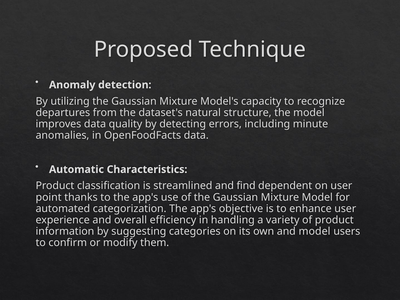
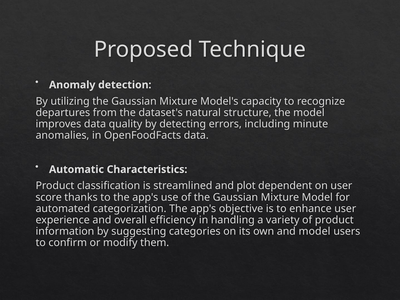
find: find -> plot (246, 186)
point: point -> score (49, 197)
